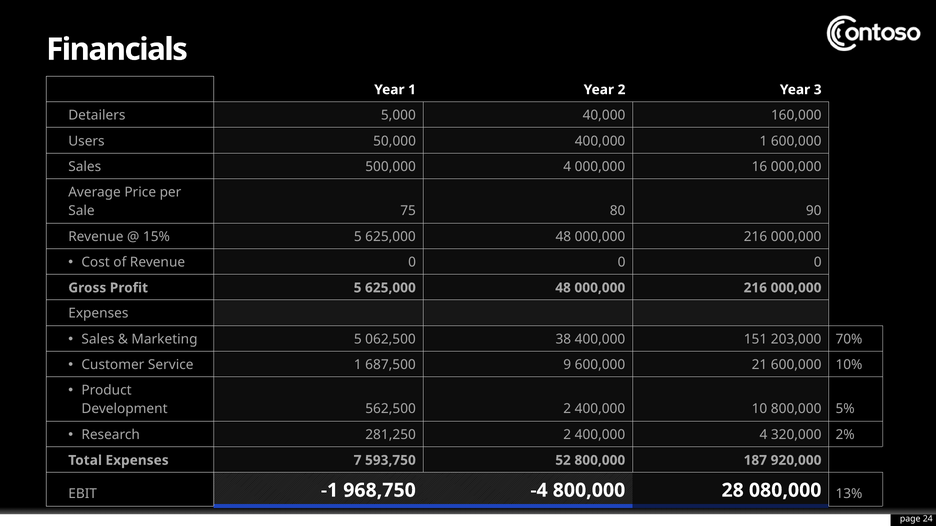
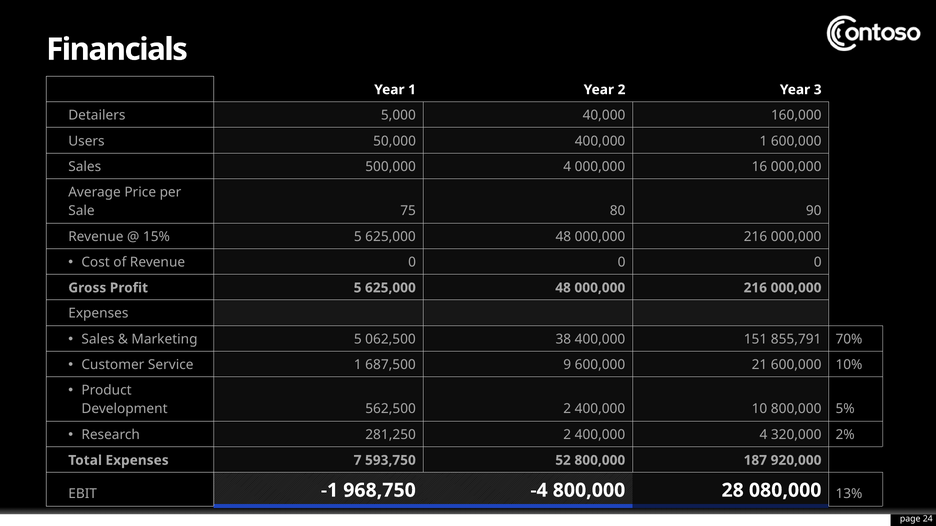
203,000: 203,000 -> 855,791 (796, 339)
